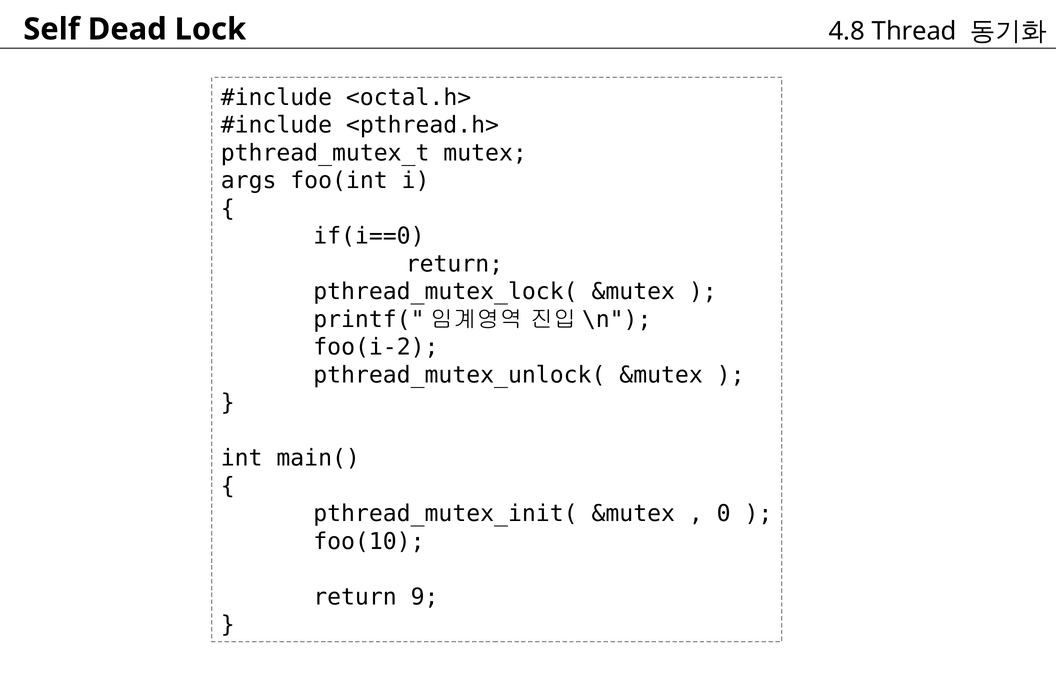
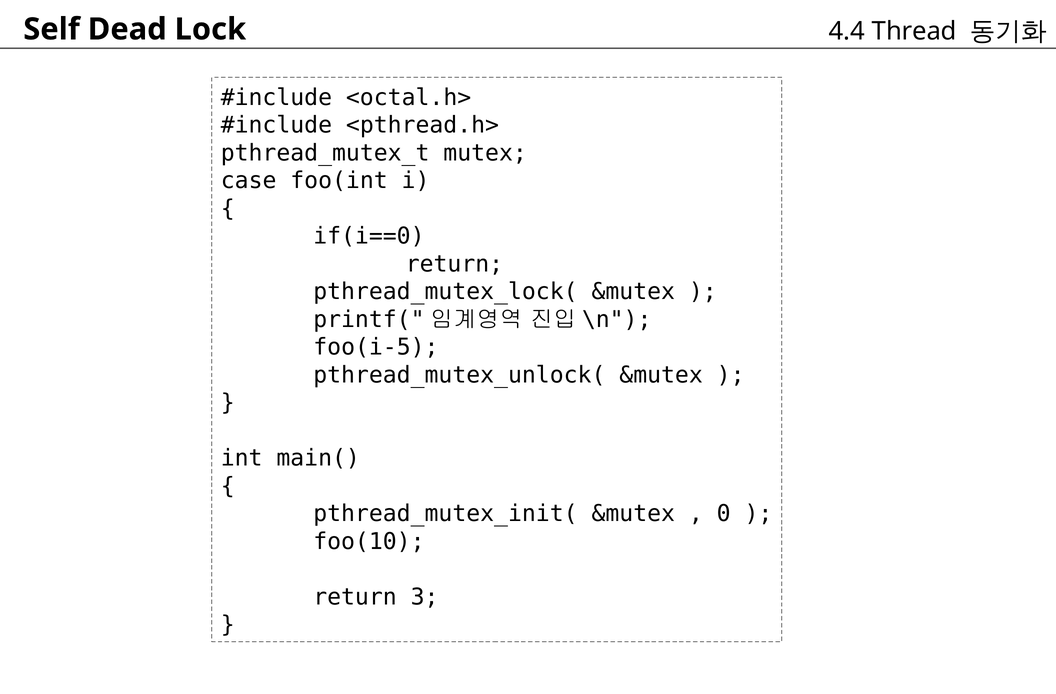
4.8: 4.8 -> 4.4 (847, 31)
args: args -> case (249, 181)
foo(i-2: foo(i-2 -> foo(i-5 (376, 347)
9: 9 -> 3 (425, 597)
